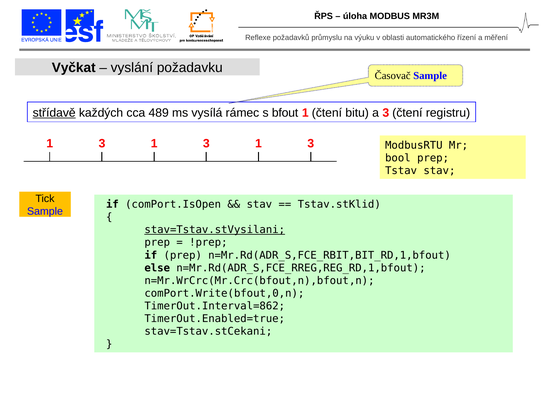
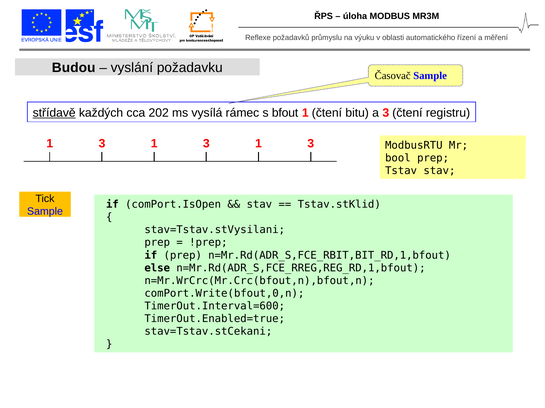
Vyčkat: Vyčkat -> Budou (74, 68)
489: 489 -> 202 (159, 113)
stav=Tstav.stVysilani underline: present -> none (215, 230)
TimerOut.Interval=862: TimerOut.Interval=862 -> TimerOut.Interval=600 (215, 307)
